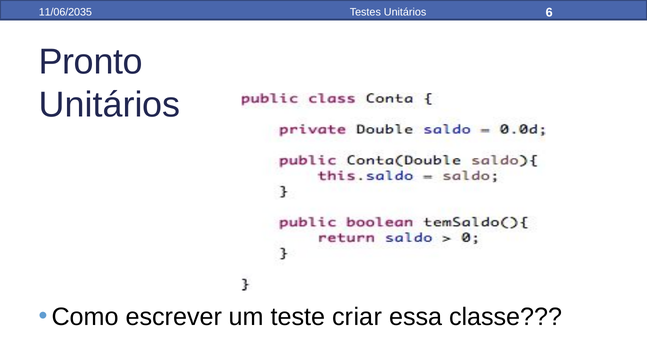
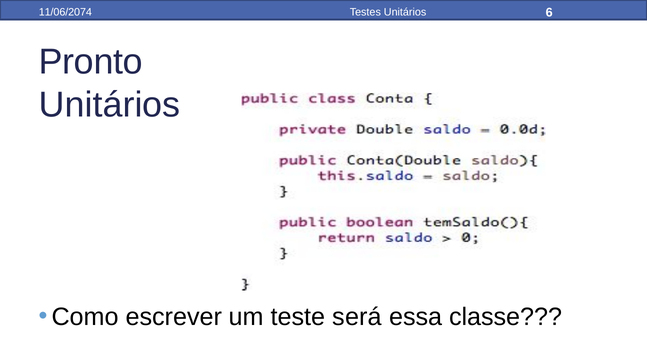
11/06/2035: 11/06/2035 -> 11/06/2074 (65, 12)
criar: criar -> será (357, 317)
